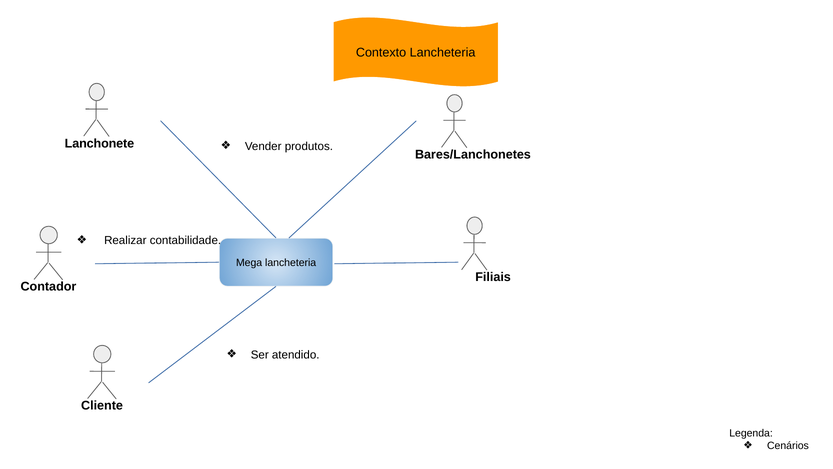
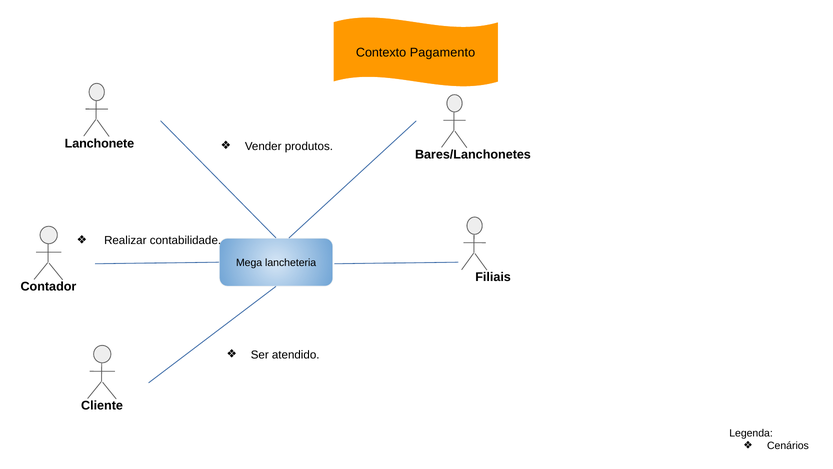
Contexto Lancheteria: Lancheteria -> Pagamento (443, 53)
